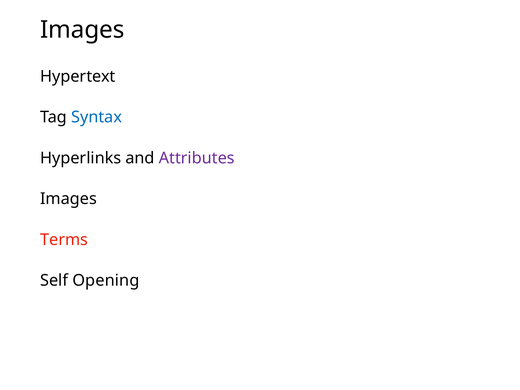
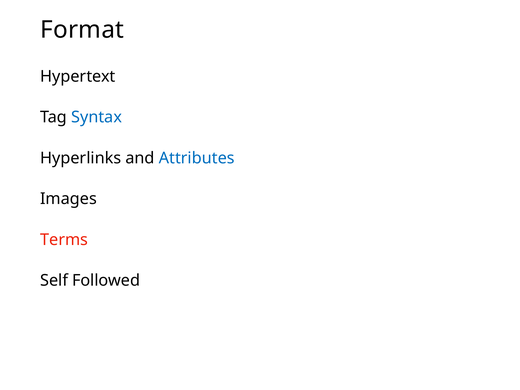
Images: Images -> Format (82, 30)
Attributes colour: purple -> blue (197, 158)
Opening: Opening -> Followed (106, 281)
